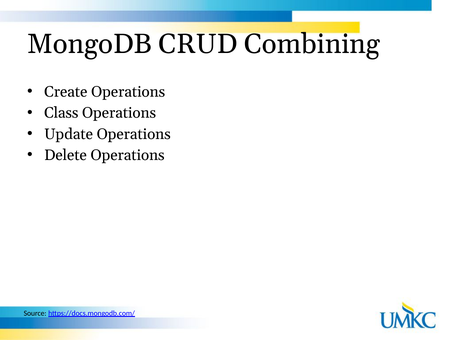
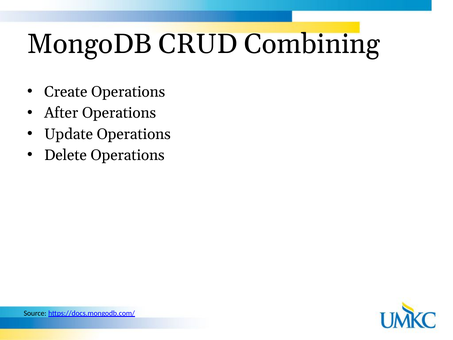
Class: Class -> After (61, 113)
